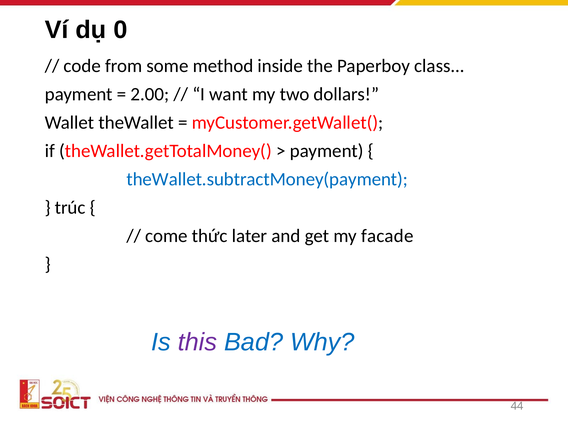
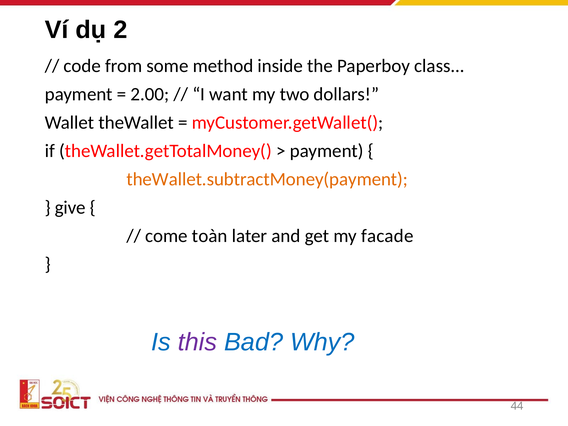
0: 0 -> 2 (120, 30)
theWallet.subtractMoney(payment colour: blue -> orange (267, 179)
trúc: trúc -> give (70, 208)
thức: thức -> toàn (210, 236)
